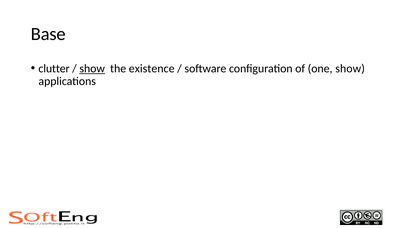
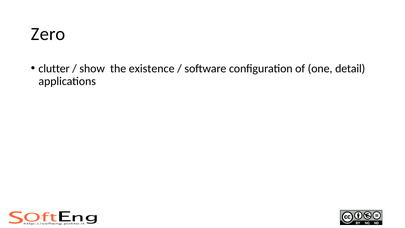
Base: Base -> Zero (48, 34)
show underline: present -> none (92, 68)
one show: show -> detail (350, 68)
